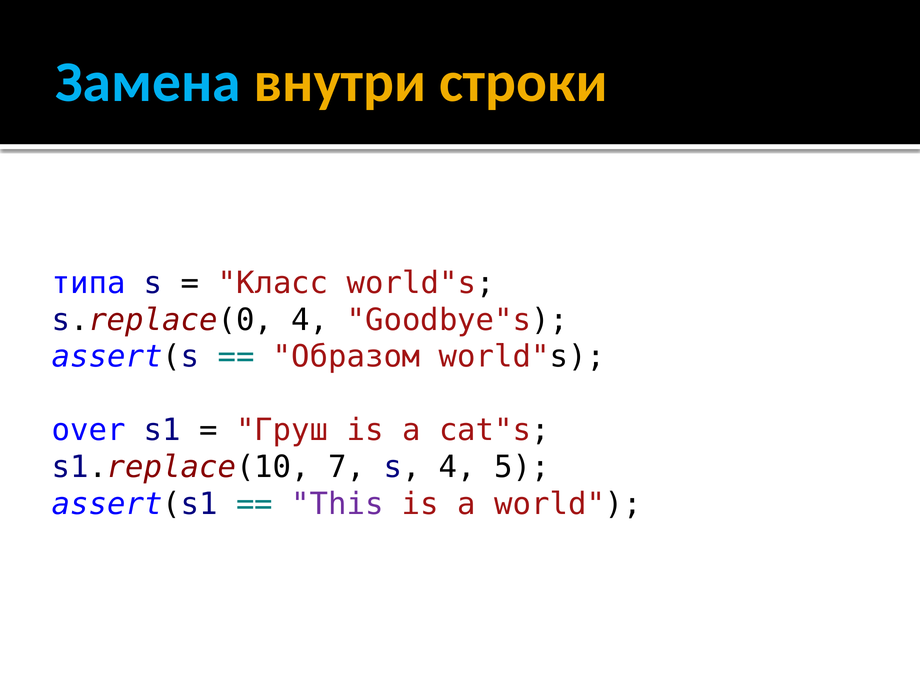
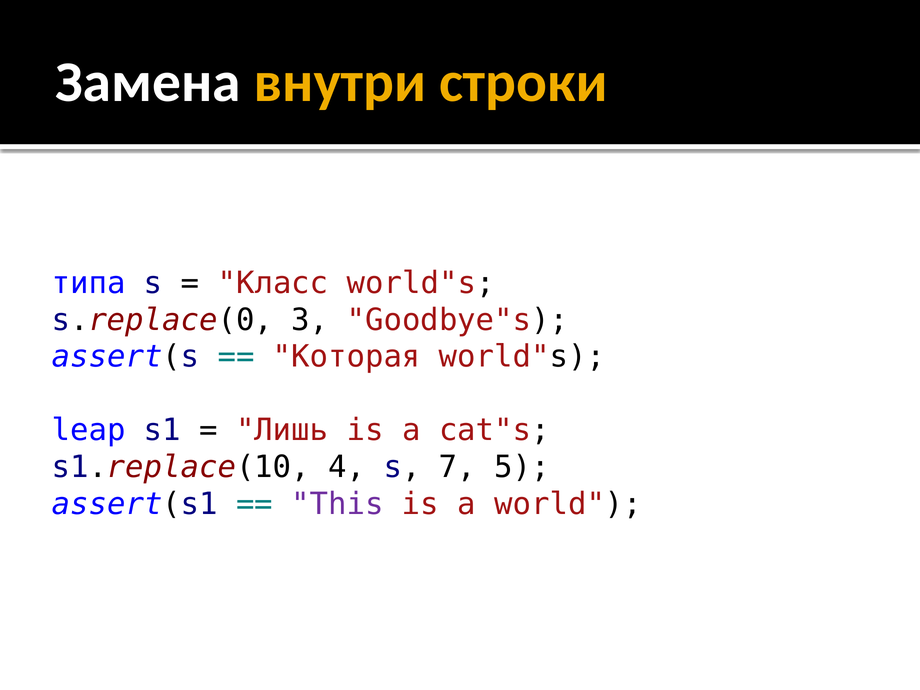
Замена colour: light blue -> white (148, 82)
s.replace(0 4: 4 -> 3 (310, 320)
Образом: Образом -> Которая (347, 357)
over: over -> leap (89, 430)
Груш: Груш -> Лишь (282, 430)
7: 7 -> 4 (347, 467)
s 4: 4 -> 7 (457, 467)
